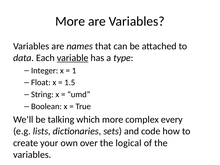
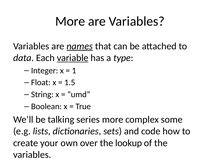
names underline: none -> present (80, 46)
which: which -> series (88, 120)
every: every -> some (172, 120)
logical: logical -> lookup (129, 143)
